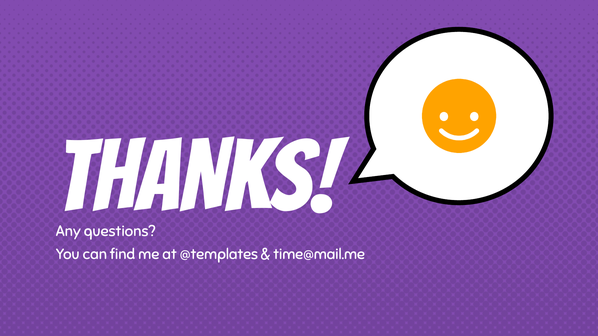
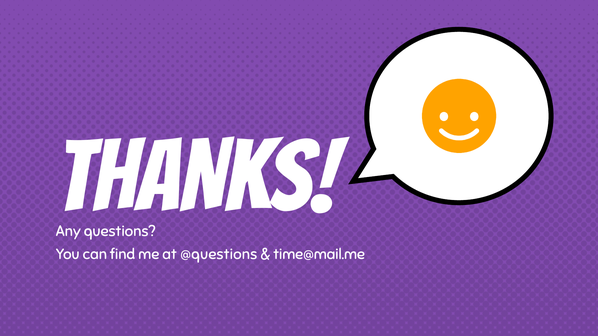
@templates: @templates -> @questions (219, 255)
